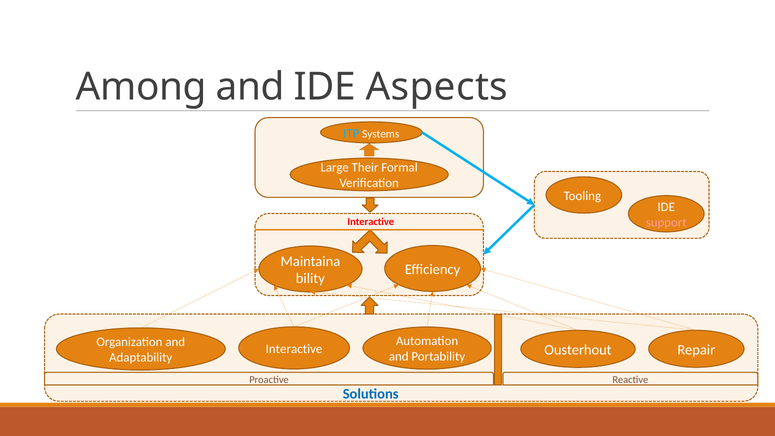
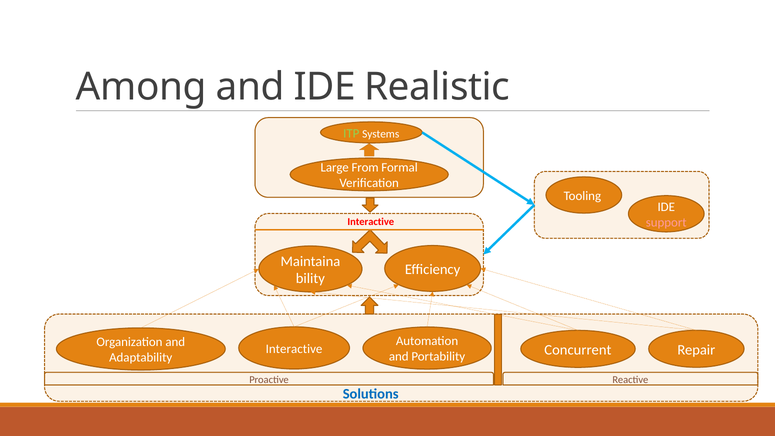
Aspects: Aspects -> Realistic (437, 87)
ITP colour: light blue -> light green (351, 133)
Their: Their -> From (365, 168)
Ousterhout: Ousterhout -> Concurrent (578, 350)
